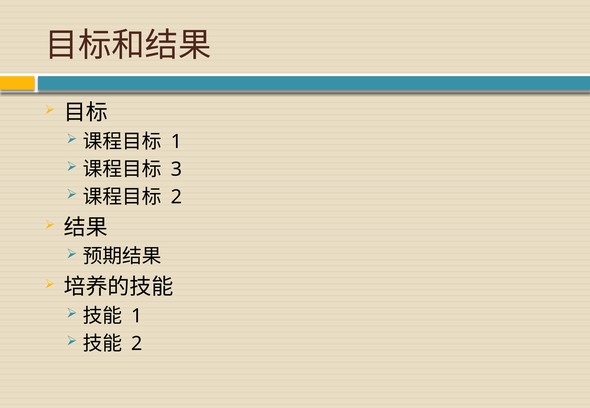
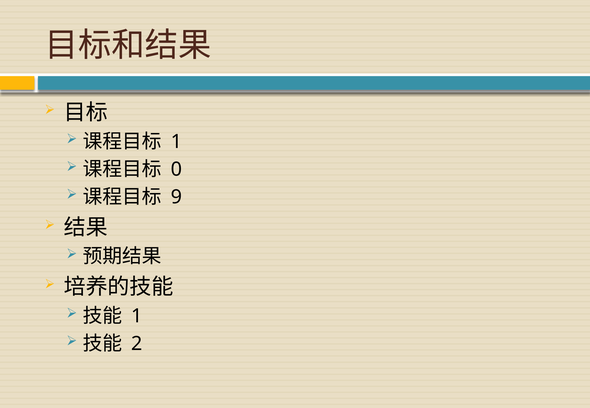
3: 3 -> 0 (176, 170)
2: 2 -> 9 (176, 197)
